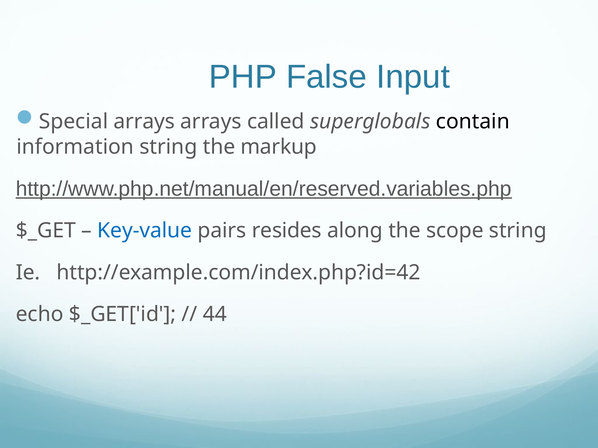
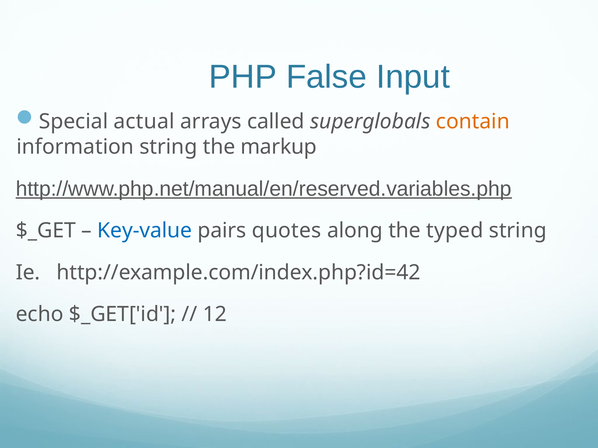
Special arrays: arrays -> actual (144, 122)
contain colour: black -> orange (473, 122)
resides: resides -> quotes (287, 231)
scope: scope -> typed (455, 231)
44: 44 -> 12 (215, 314)
